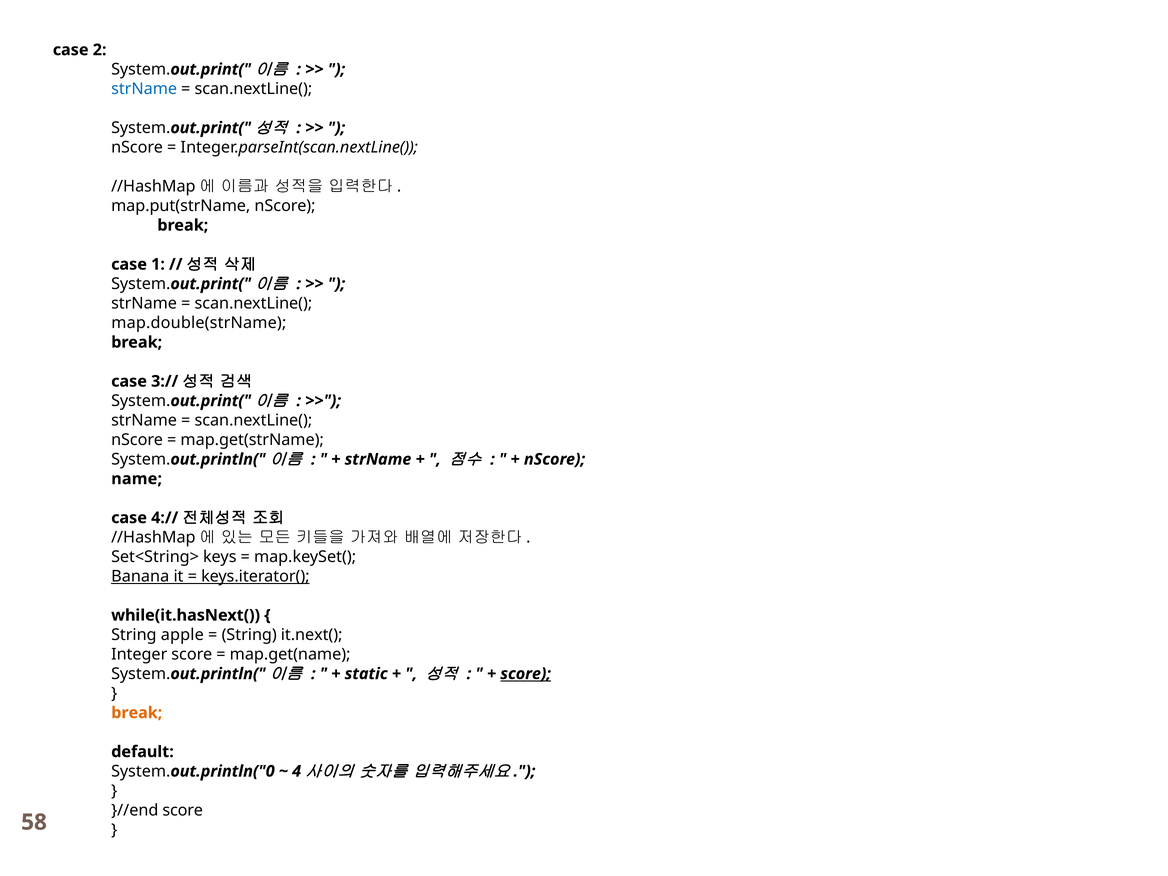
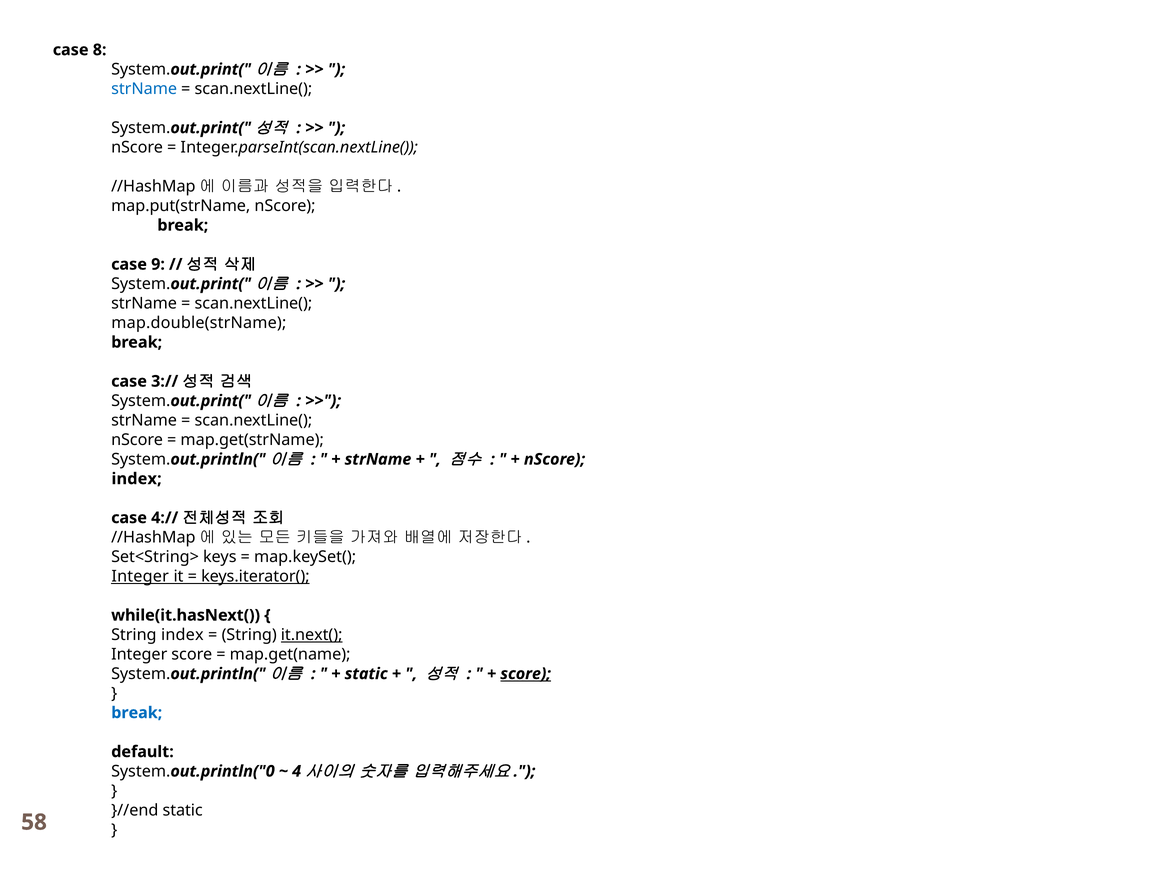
2: 2 -> 8 (100, 50)
1: 1 -> 9 (158, 264)
name: name -> index (137, 479)
Banana: Banana -> Integer (140, 576)
String apple: apple -> index (182, 635)
it.next( underline: none -> present (312, 635)
break colour: orange -> blue (137, 713)
}//end score: score -> static (183, 810)
